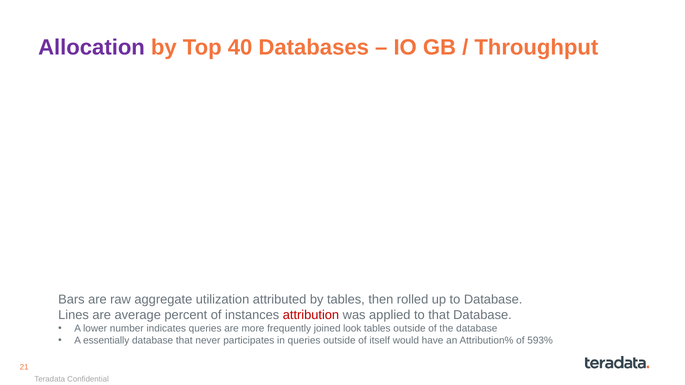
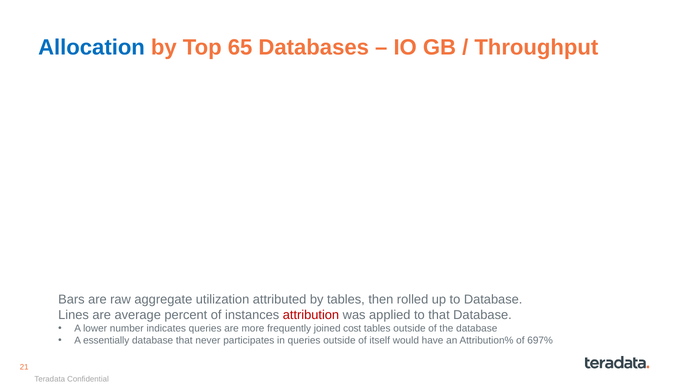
Allocation colour: purple -> blue (92, 48)
40: 40 -> 65 (240, 48)
look: look -> cost (352, 329)
593%: 593% -> 697% (540, 341)
